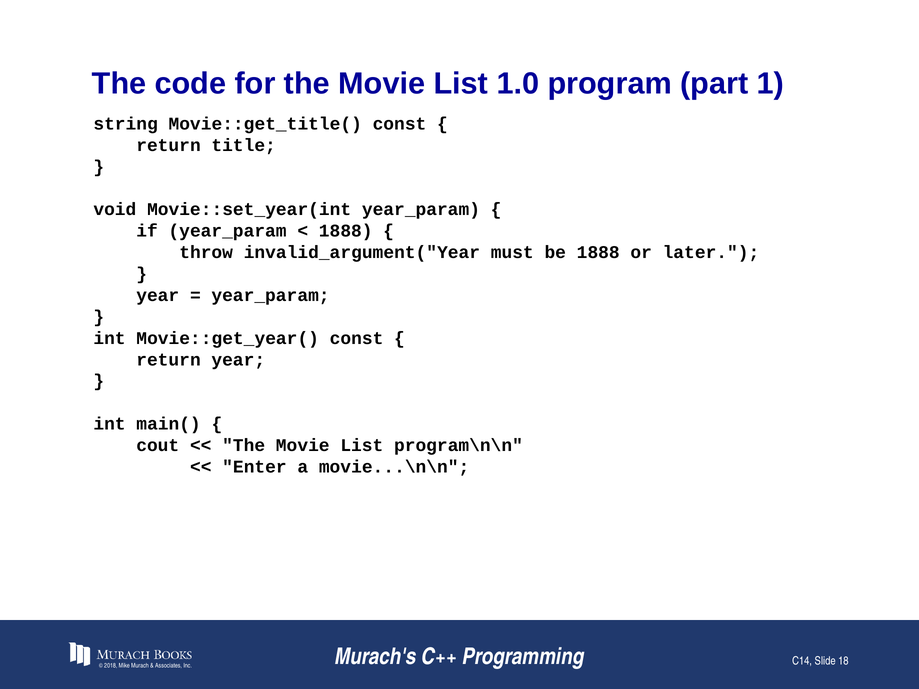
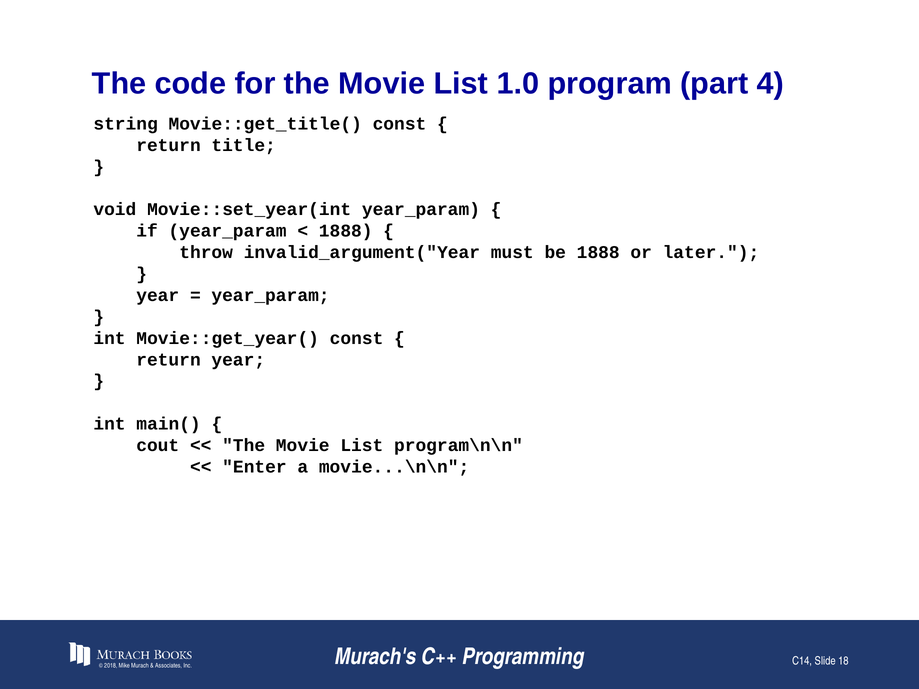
1: 1 -> 4 (770, 83)
